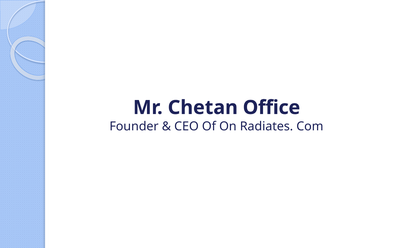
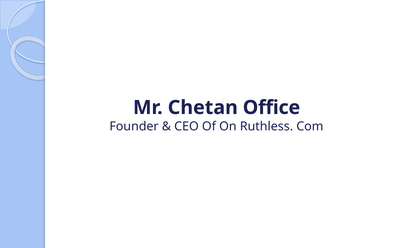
Radiates: Radiates -> Ruthless (266, 126)
